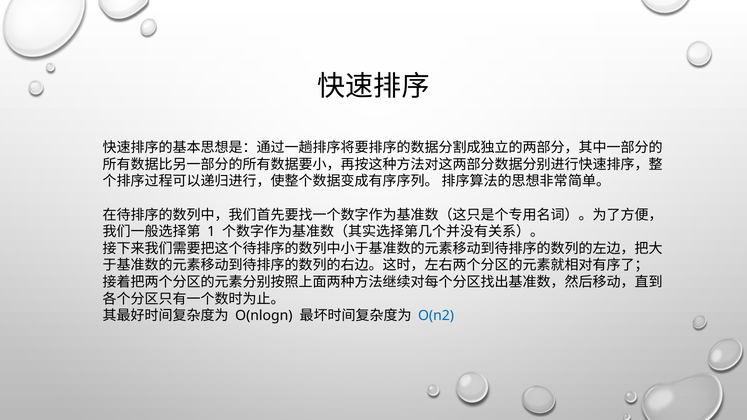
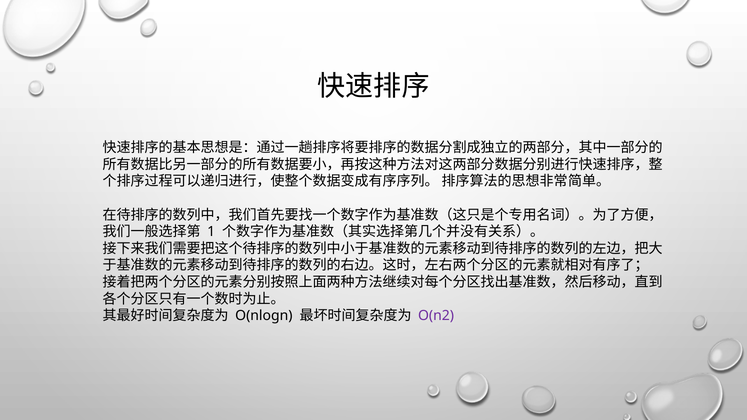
O(n2 colour: blue -> purple (436, 316)
